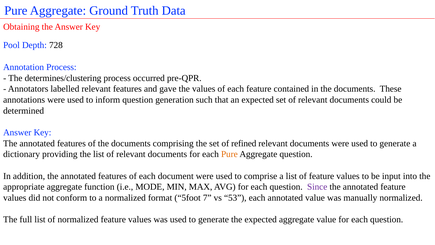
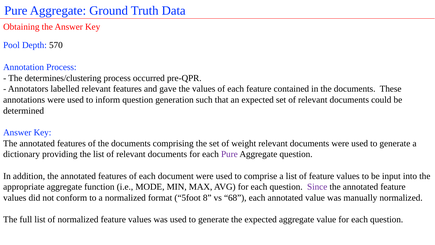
728: 728 -> 570 (56, 45)
refined: refined -> weight (244, 143)
Pure colour: orange -> purple (229, 154)
7: 7 -> 8 (207, 198)
53: 53 -> 68 (235, 198)
